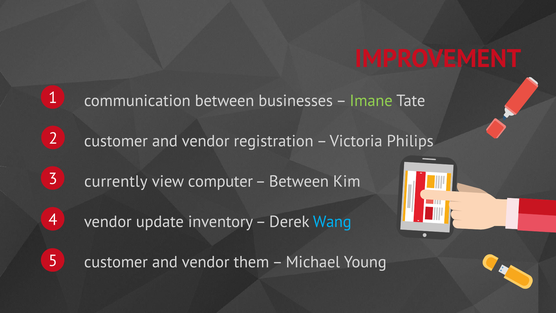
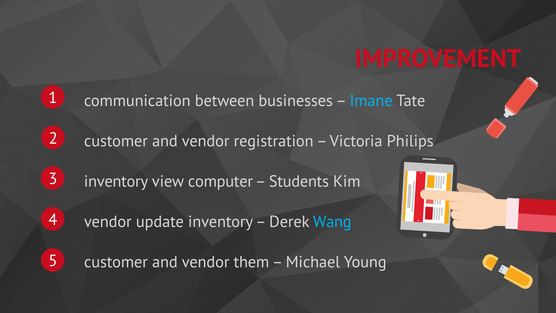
Imane colour: light green -> light blue (371, 101)
currently: currently -> inventory (116, 181)
Between: Between -> Students (299, 181)
